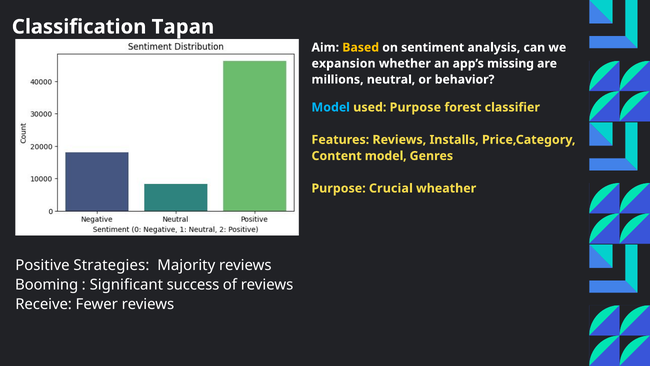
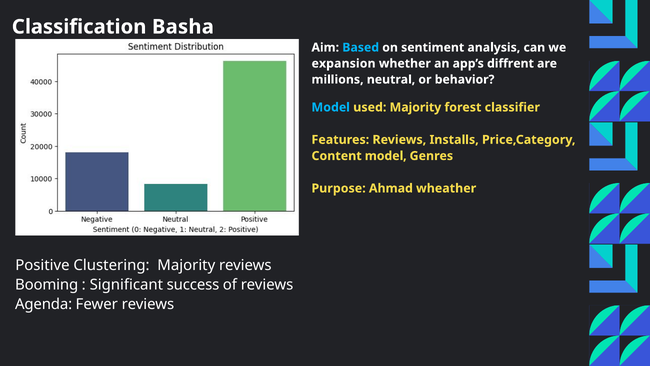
Tapan: Tapan -> Basha (183, 27)
Based colour: yellow -> light blue (361, 47)
missing: missing -> diffrent (510, 63)
used Purpose: Purpose -> Majority (415, 107)
Crucial: Crucial -> Ahmad (391, 188)
Strategies: Strategies -> Clustering (112, 265)
Receive: Receive -> Agenda (44, 304)
